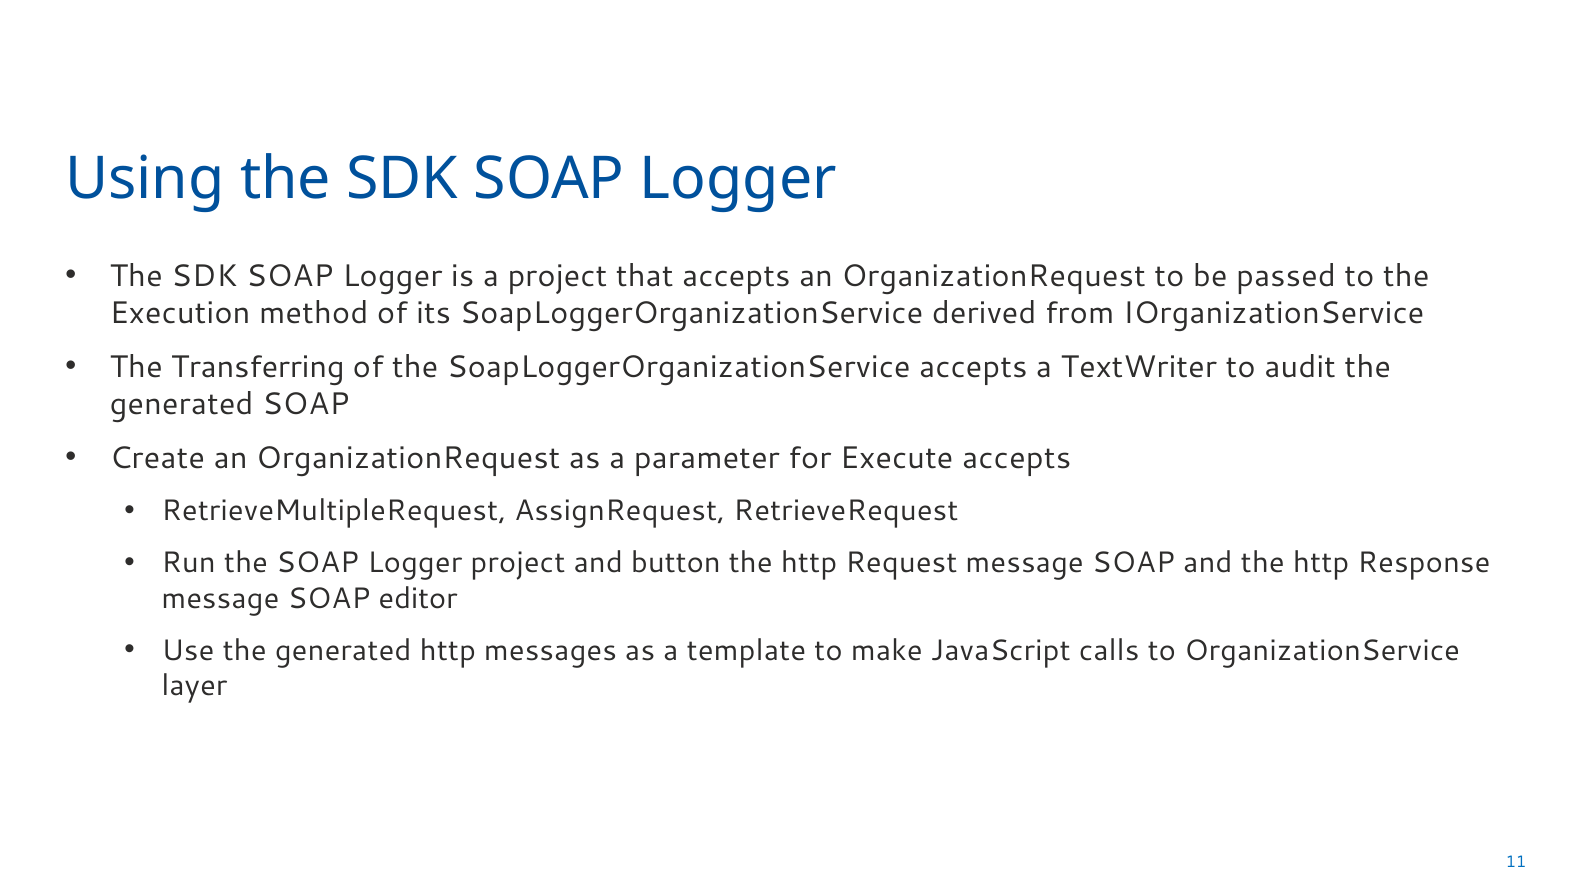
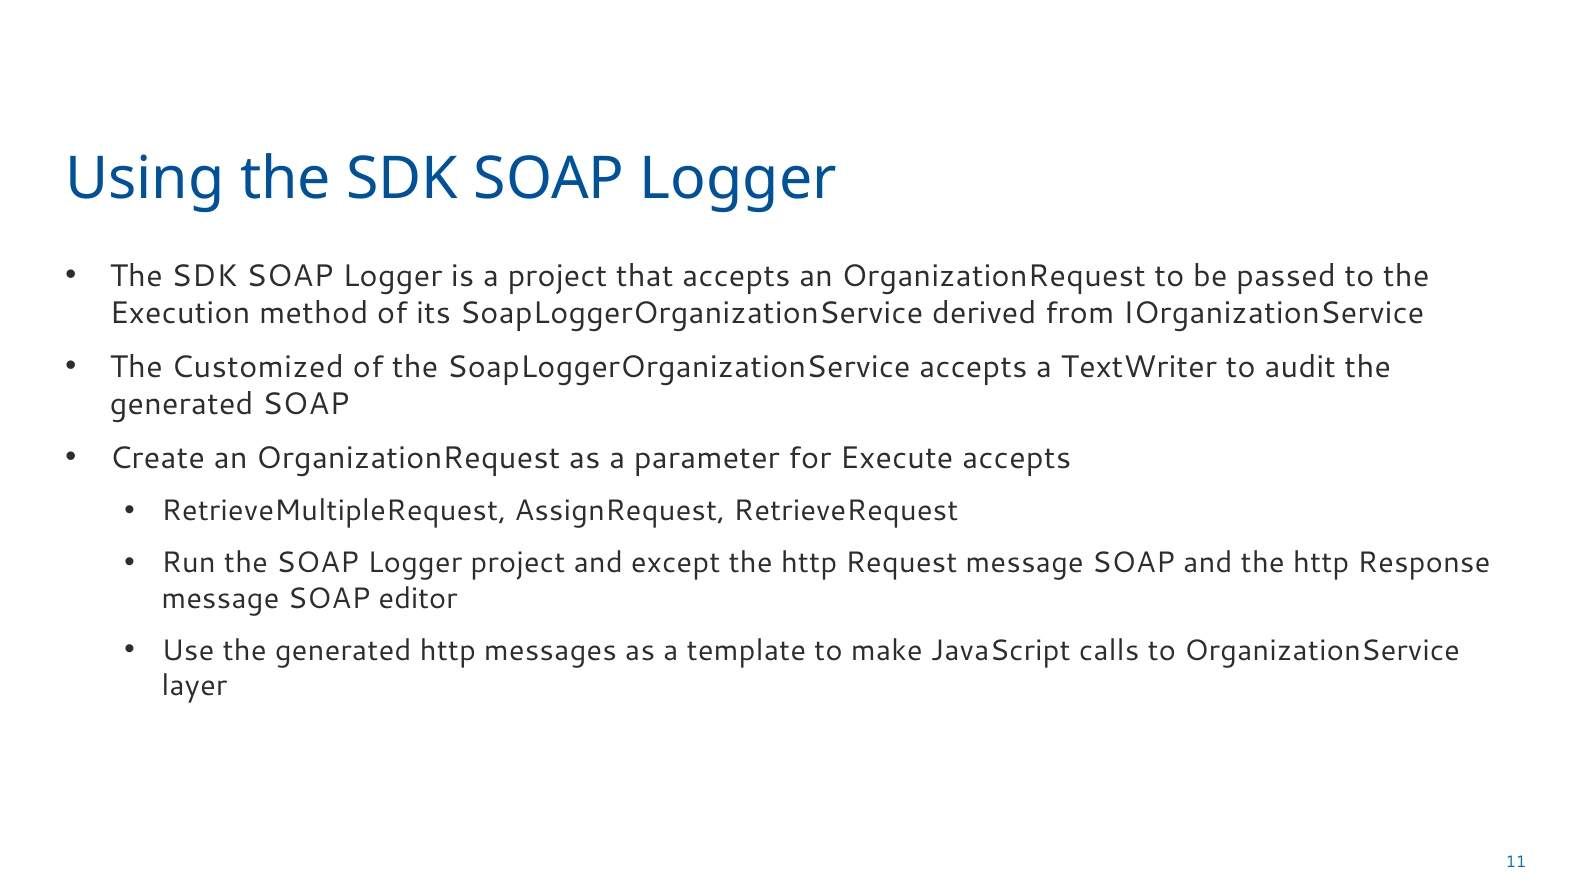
Transferring: Transferring -> Customized (258, 367)
button: button -> except (676, 563)
